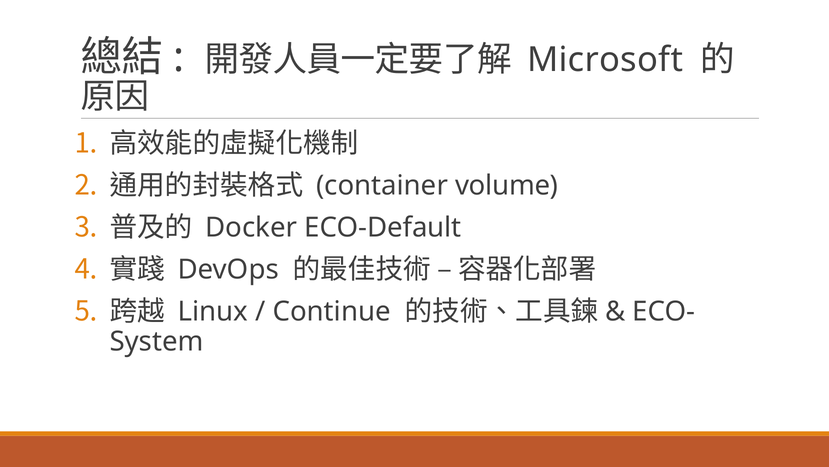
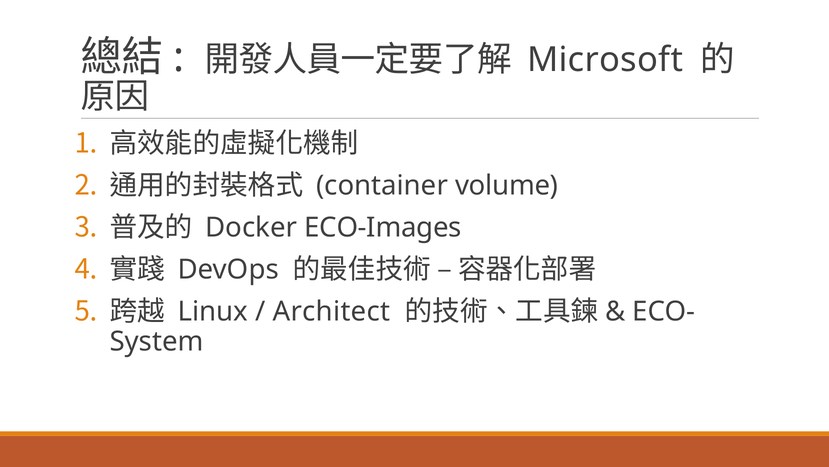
ECO-Default: ECO-Default -> ECO-Images (383, 227)
Continue: Continue -> Architect (332, 311)
